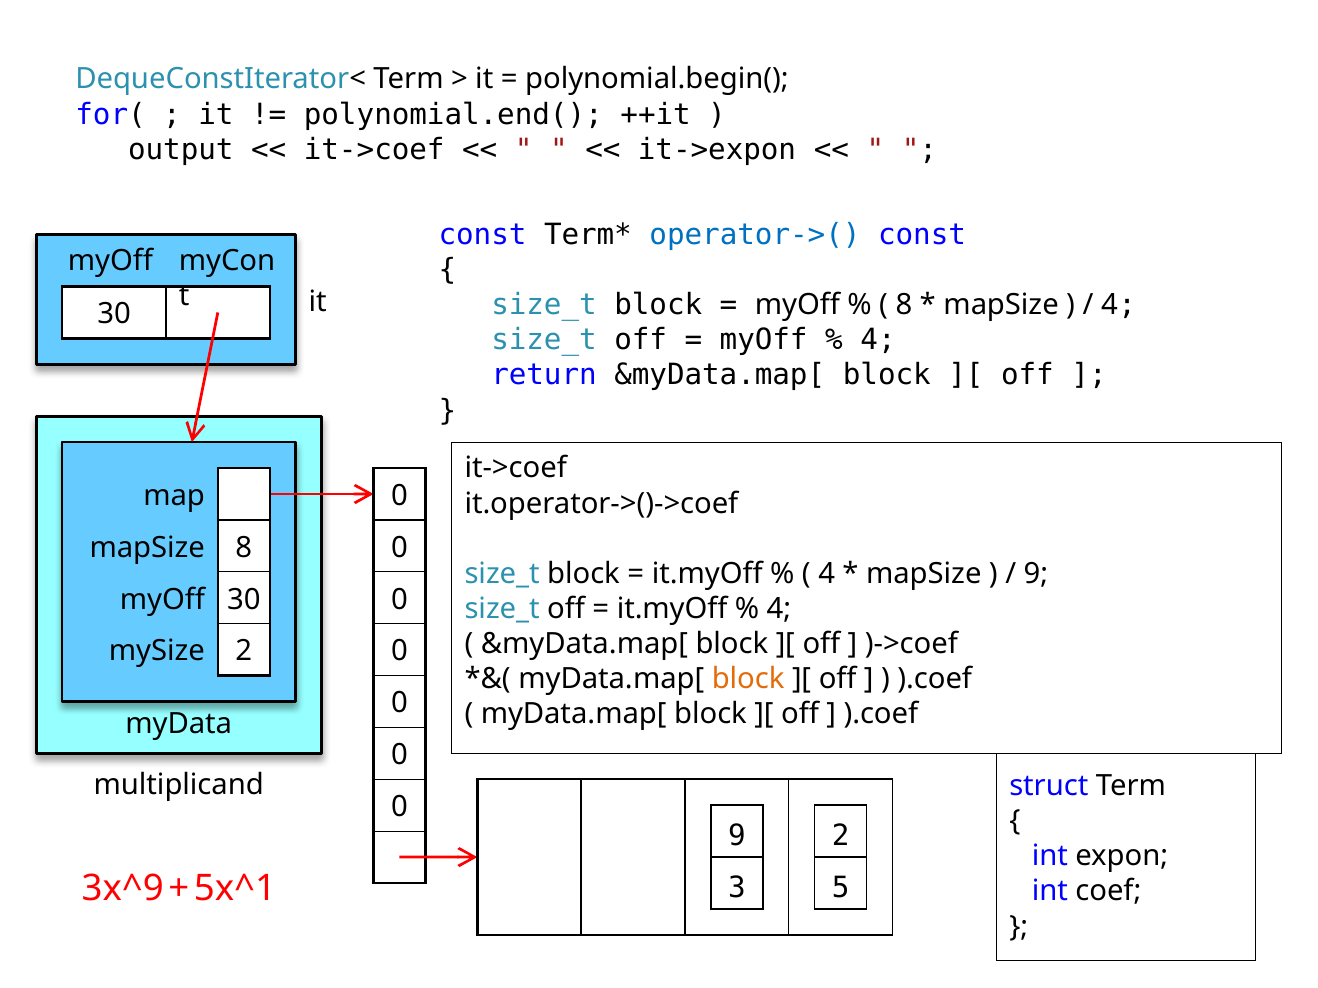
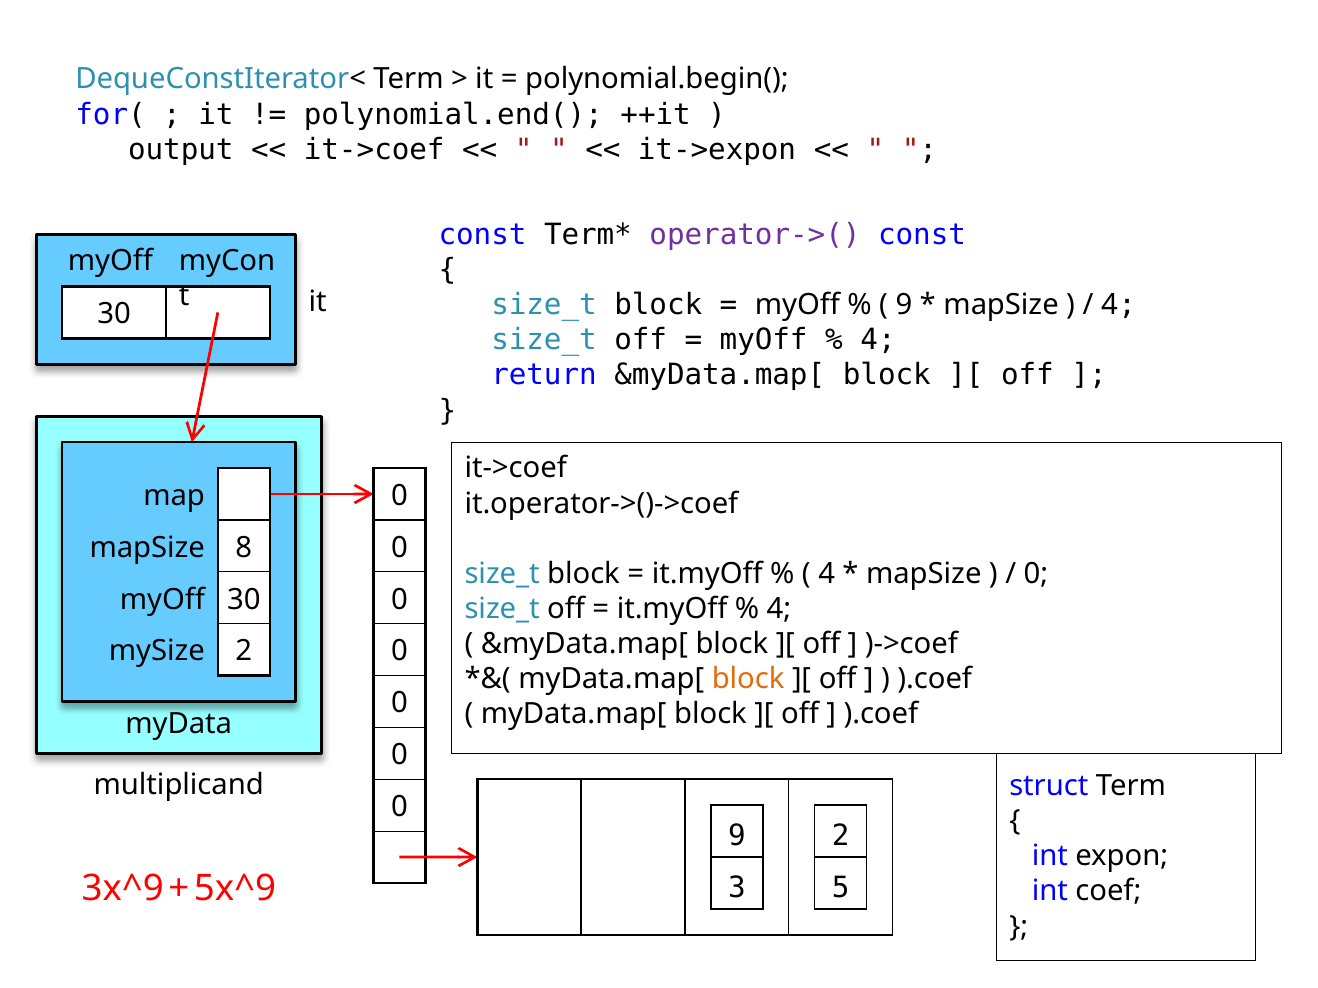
operator->( colour: blue -> purple (755, 235)
8: 8 -> 9 (904, 305)
9: 9 -> 0 (1036, 574)
5x^1: 5x^1 -> 5x^9 (235, 889)
